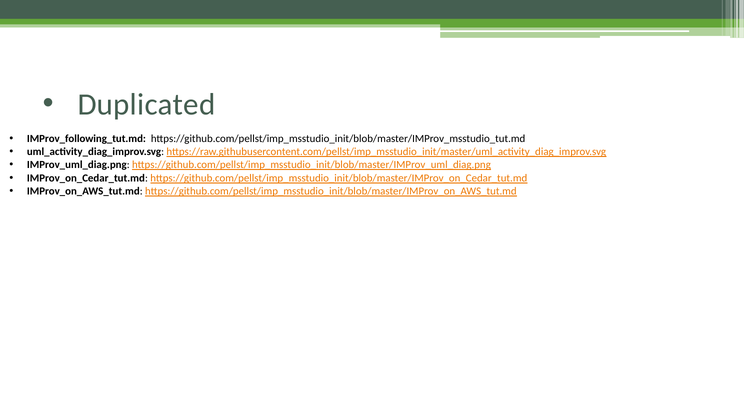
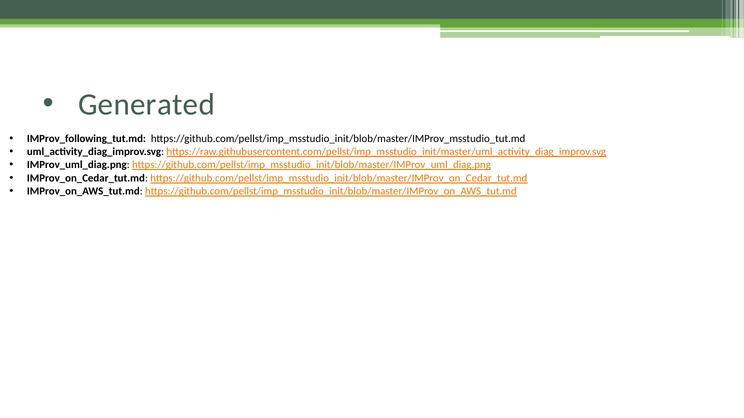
Duplicated: Duplicated -> Generated (146, 105)
